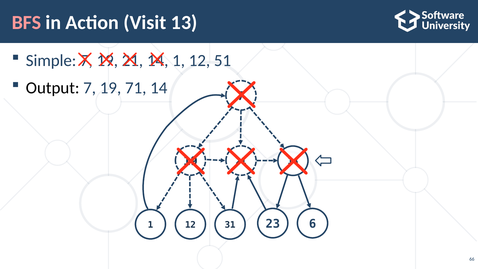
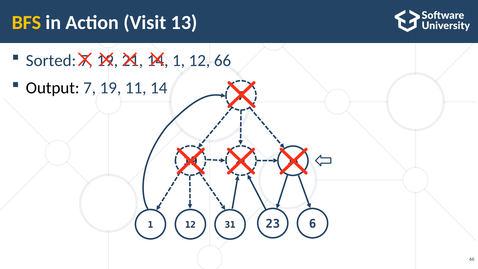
BFS colour: pink -> yellow (26, 23)
Simple: Simple -> Sorted (51, 61)
12 51: 51 -> 66 (223, 61)
71: 71 -> 11 (136, 88)
